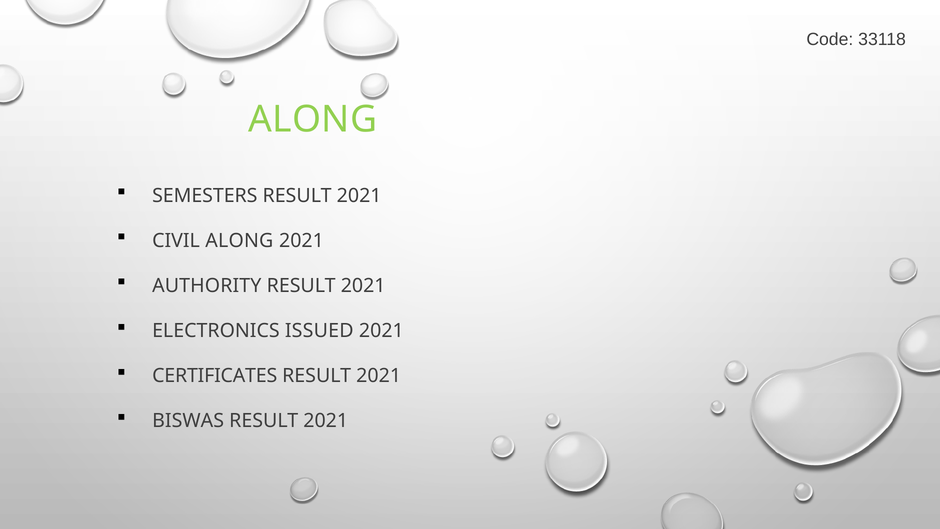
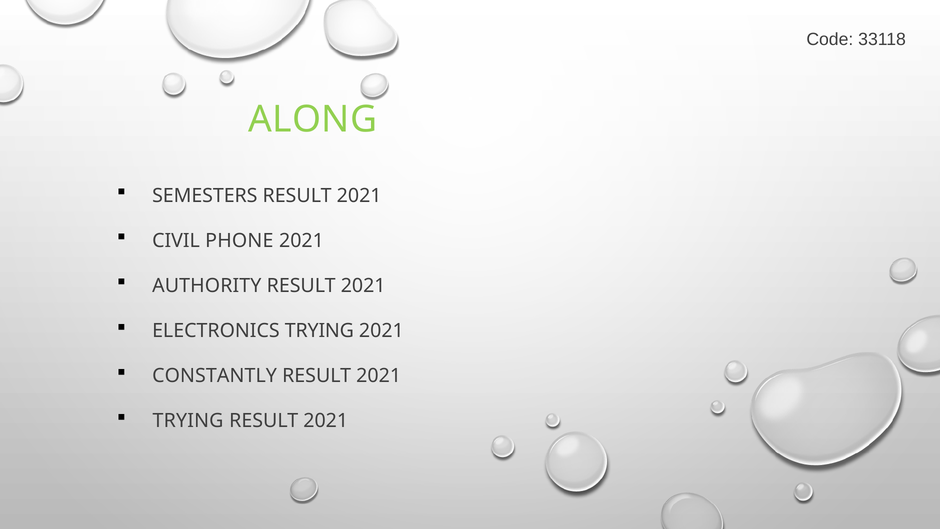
CIVIL ALONG: ALONG -> PHONE (239, 241)
ELECTRONICS ISSUED: ISSUED -> TRYING (319, 331)
CERTIFICATES: CERTIFICATES -> CONSTANTLY (215, 376)
BISWAS: BISWAS -> TRYING (188, 421)
